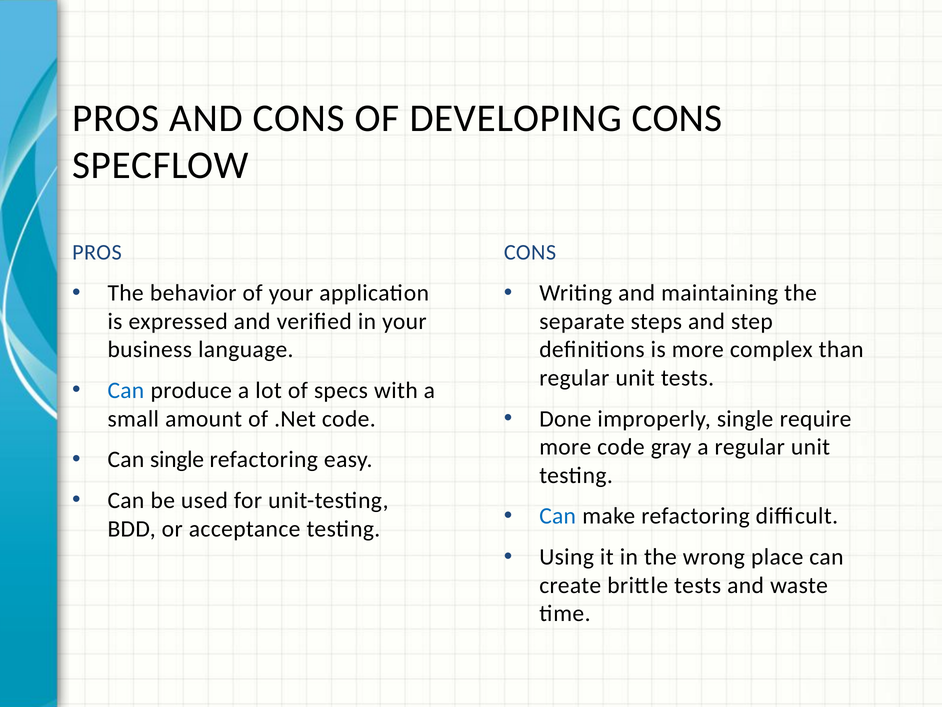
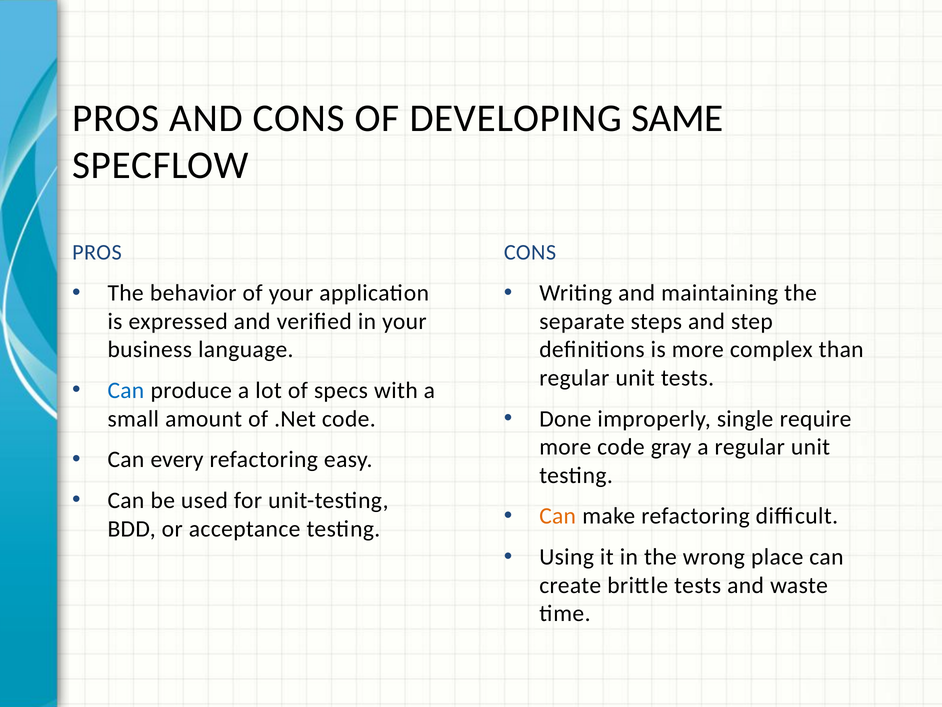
DEVELOPING CONS: CONS -> SAME (677, 118)
Can single: single -> every (177, 459)
Can colour: blue -> orange (558, 516)
